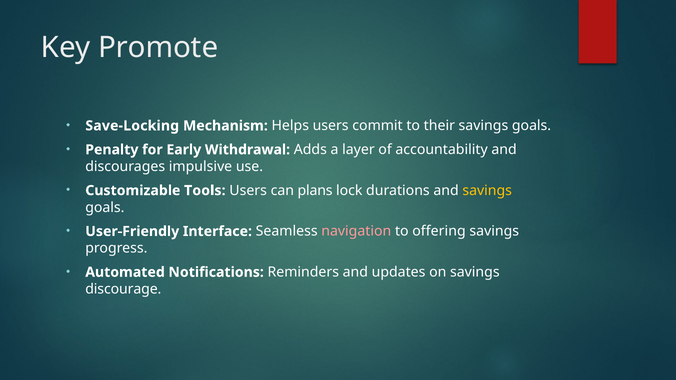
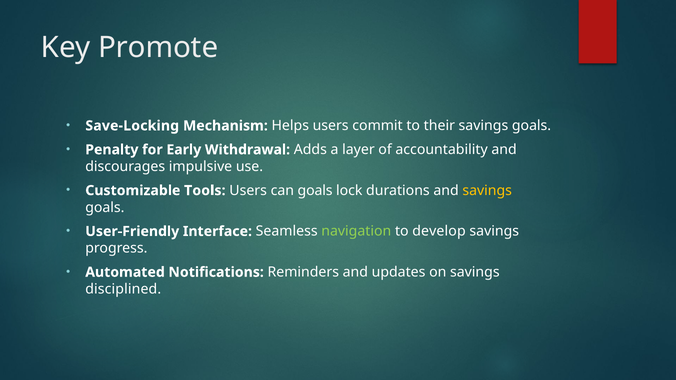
can plans: plans -> goals (315, 191)
navigation colour: pink -> light green (356, 231)
offering: offering -> develop (439, 231)
discourage: discourage -> disciplined (123, 289)
